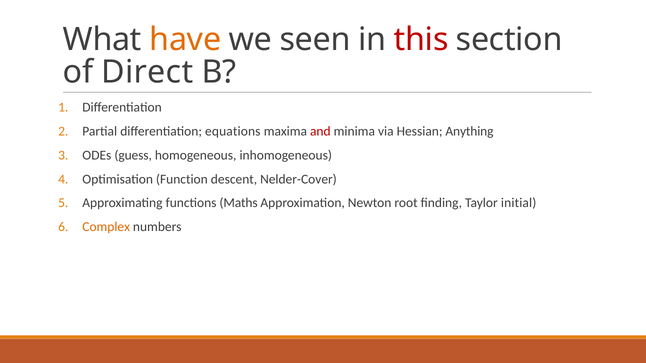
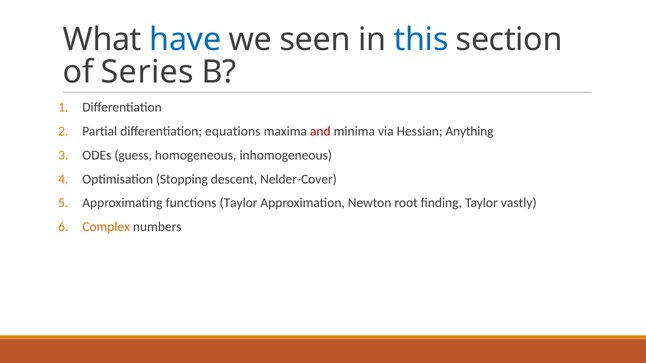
have colour: orange -> blue (185, 39)
this colour: red -> blue (421, 39)
Direct: Direct -> Series (147, 72)
Function: Function -> Stopping (182, 179)
functions Maths: Maths -> Taylor (239, 203)
initial: initial -> vastly (519, 203)
